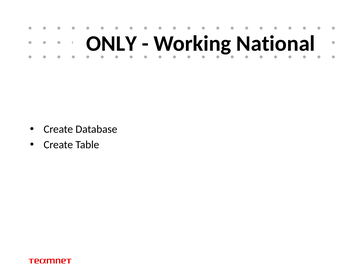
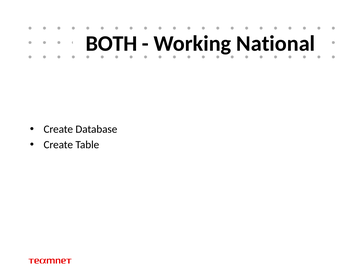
ONLY: ONLY -> BOTH (112, 44)
